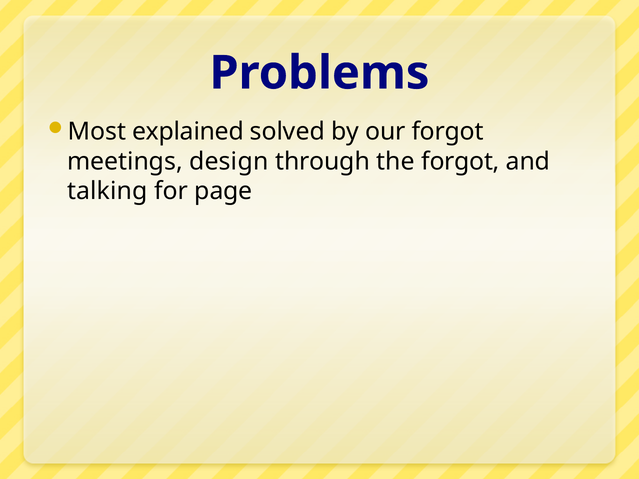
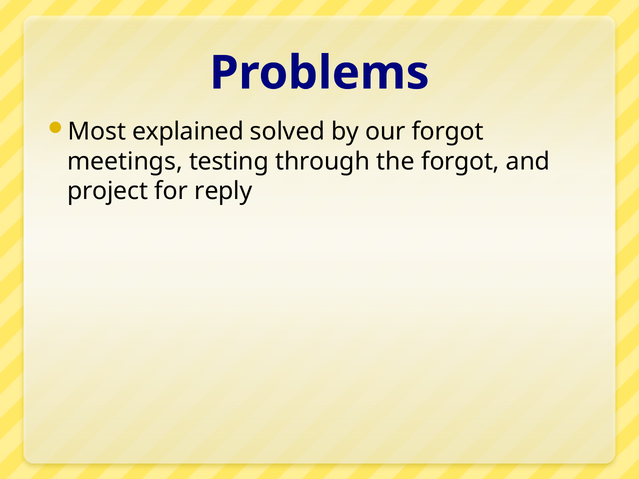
design: design -> testing (229, 161)
talking: talking -> project (108, 191)
page: page -> reply (223, 191)
